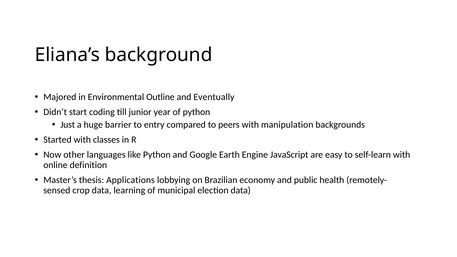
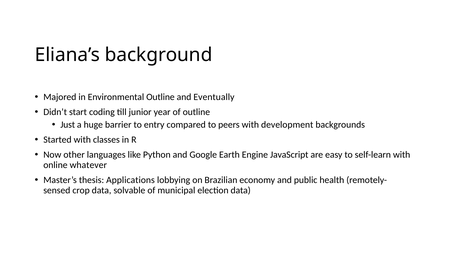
of python: python -> outline (196, 112)
manipulation: manipulation -> development (287, 125)
definition: definition -> whatever (88, 165)
learning: learning -> solvable (129, 190)
